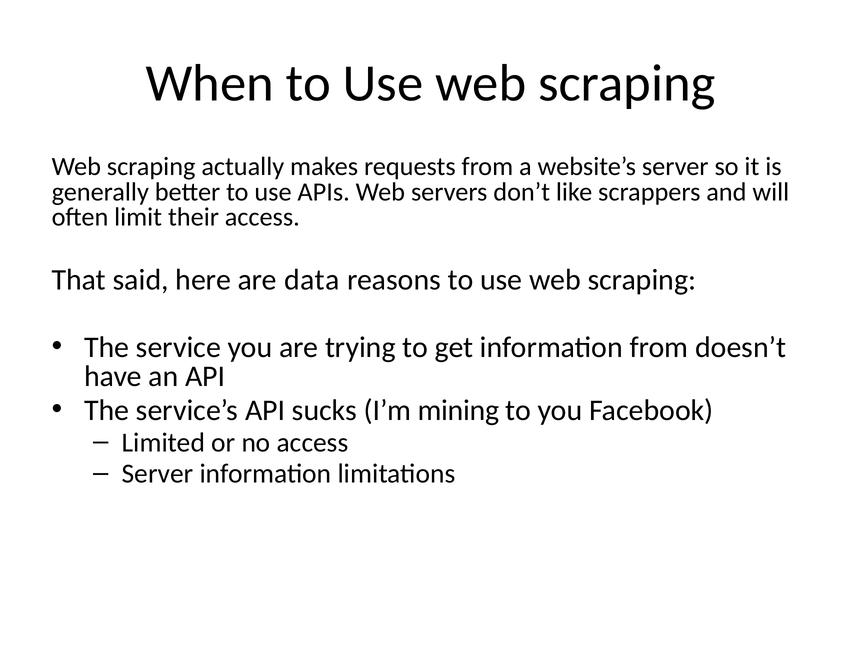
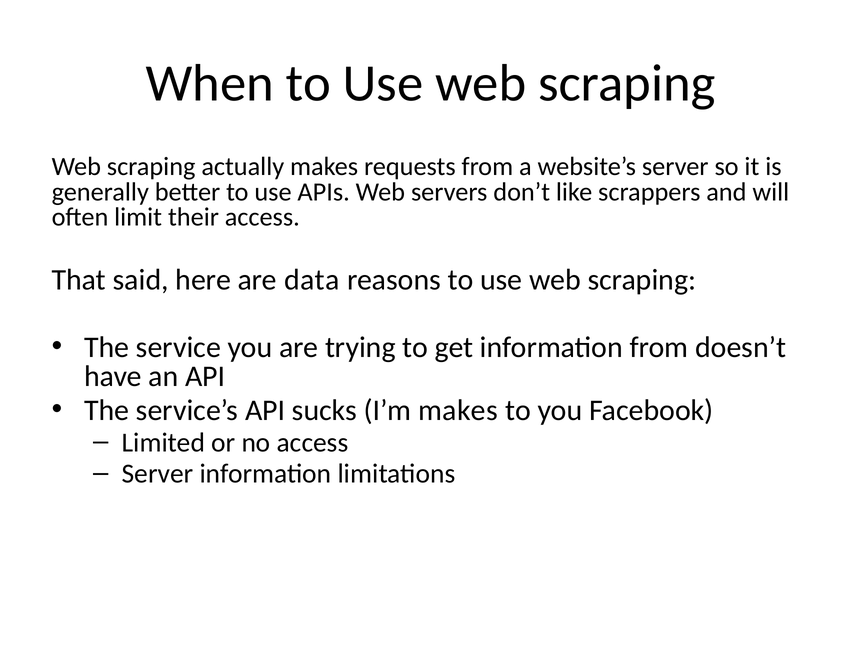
I’m mining: mining -> makes (458, 411)
